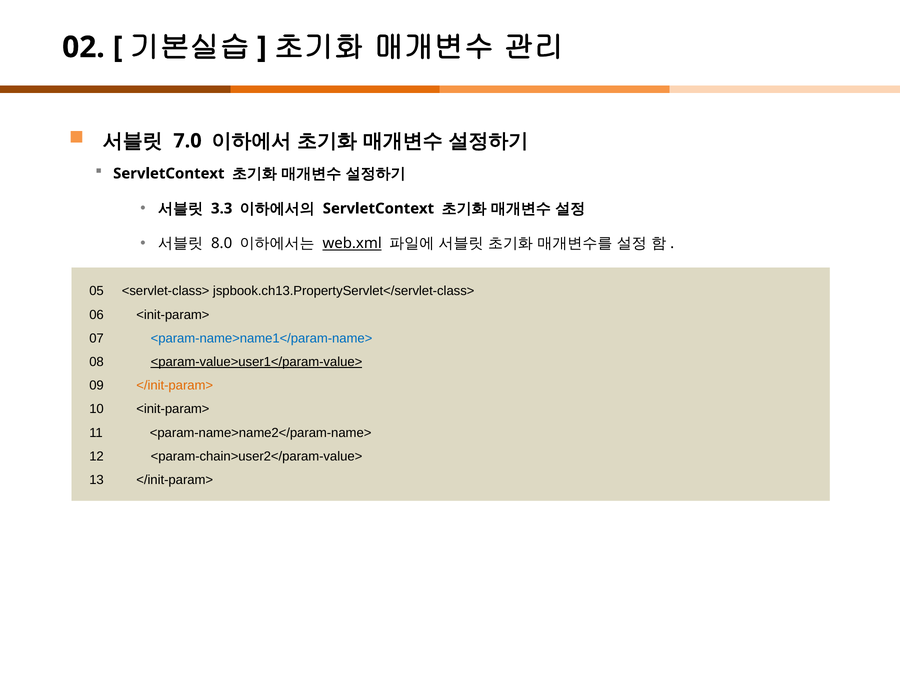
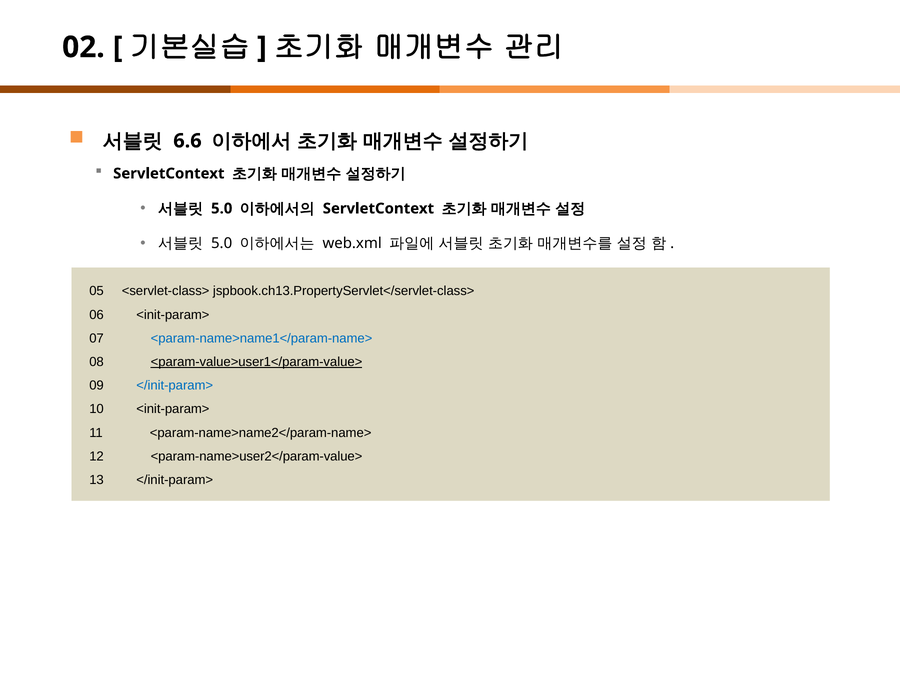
7.0: 7.0 -> 6.6 (187, 141)
3.3: 3.3 -> 5.0 (222, 209)
8.0: 8.0 -> 5.0 (222, 244)
web.xml underline: present -> none (352, 244)
</init-param> colour: orange -> blue (175, 386)
<param-chain>user2</param-value>: <param-chain>user2</param-value> -> <param-name>user2</param-value> (257, 456)
